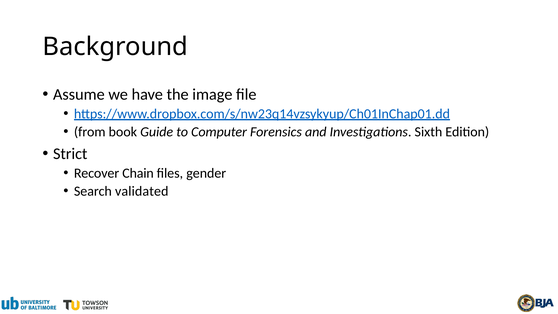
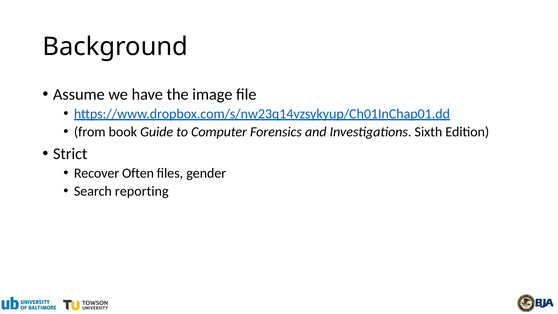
Chain: Chain -> Often (138, 173)
validated: validated -> reporting (142, 191)
